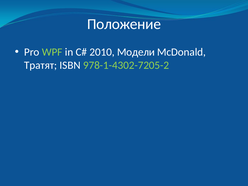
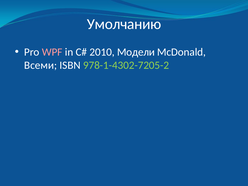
Положение: Положение -> Умолчанию (124, 24)
WPF colour: light green -> pink (52, 52)
Тратят: Тратят -> Всеми (41, 65)
